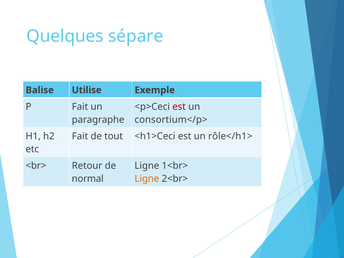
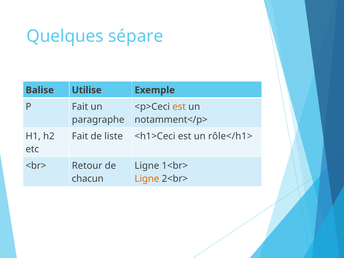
est colour: red -> orange (179, 107)
consortium</p>: consortium</p> -> notamment</p> (171, 120)
tout: tout -> liste (114, 136)
normal: normal -> chacun (88, 179)
